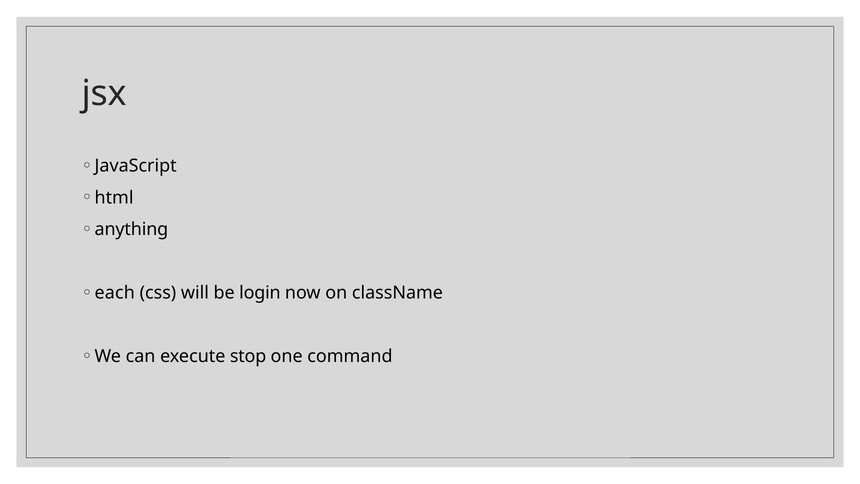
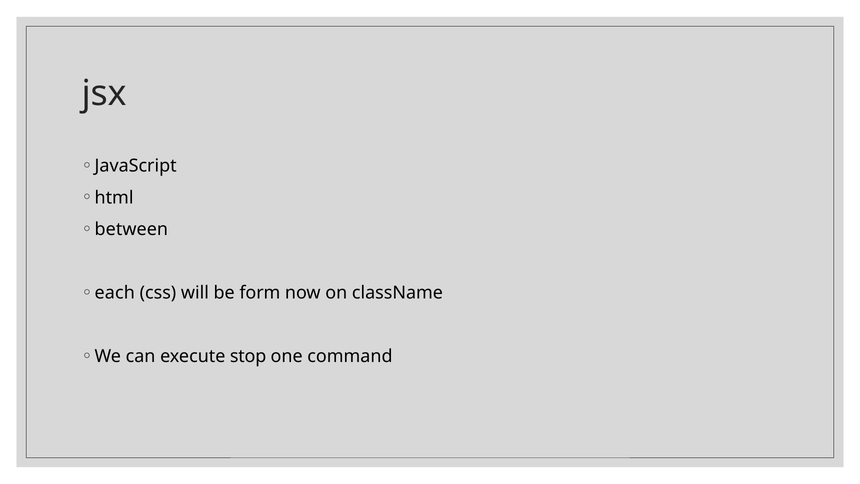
anything: anything -> between (131, 229)
login: login -> form (260, 293)
